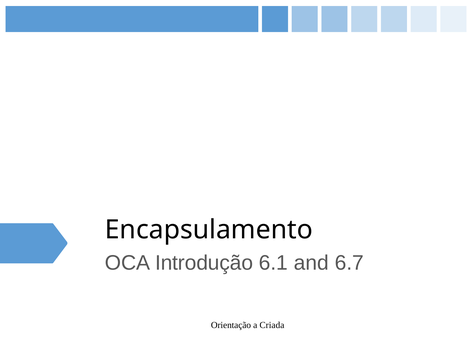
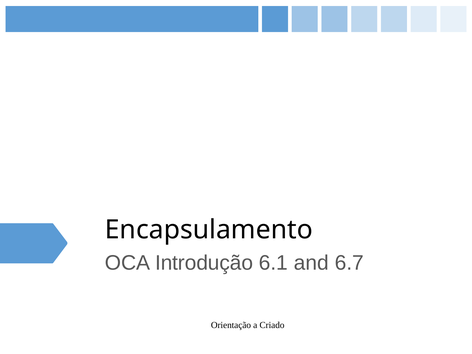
Criada: Criada -> Criado (272, 325)
